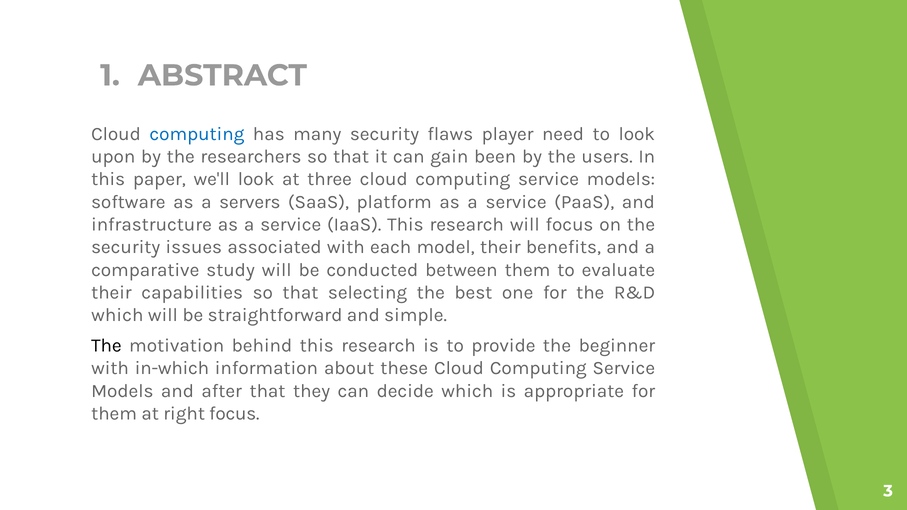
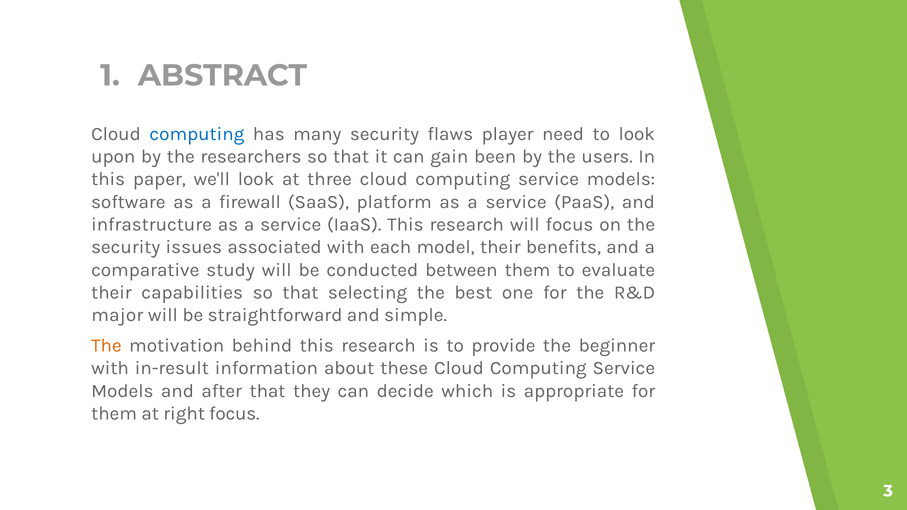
servers: servers -> firewall (250, 202)
which: which -> major (117, 315)
The colour: black -> orange (106, 346)
in-which: in-which -> in-result (172, 368)
